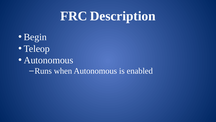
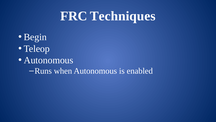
Description: Description -> Techniques (123, 16)
